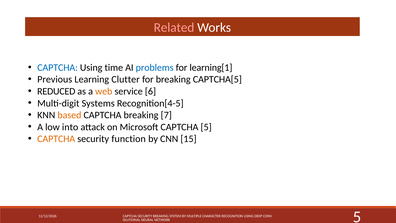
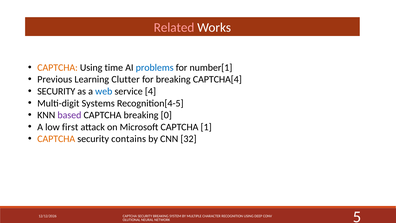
CAPTCHA colour: blue -> orange (58, 67)
learning[1: learning[1 -> number[1 (211, 67)
CAPTCHA[5: CAPTCHA[5 -> CAPTCHA[4 (217, 79)
REDUCED: REDUCED -> SECURITY (56, 91)
web colour: orange -> blue (104, 91)
6: 6 -> 4 (150, 91)
based colour: orange -> purple (69, 115)
7: 7 -> 0 (166, 115)
into: into -> first (70, 127)
CAPTCHA 5: 5 -> 1 (206, 127)
function: function -> contains (129, 139)
15: 15 -> 32 (189, 139)
